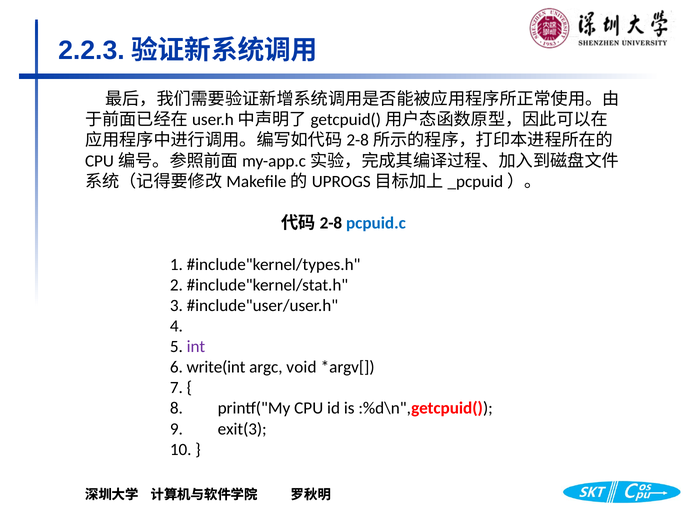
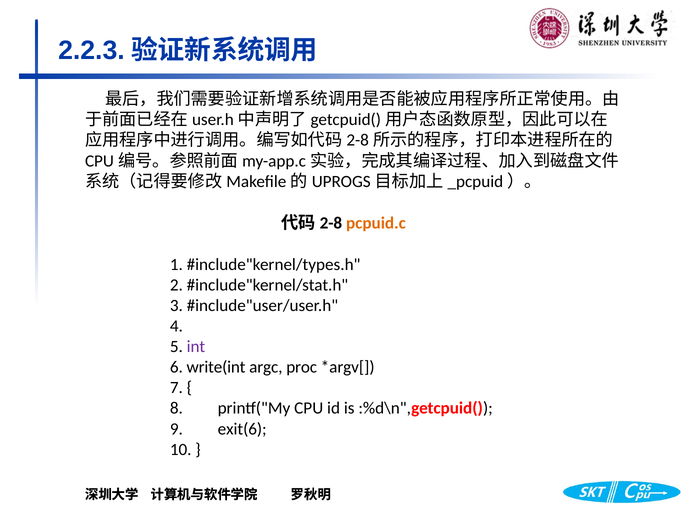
pcpuid.c colour: blue -> orange (376, 224)
void: void -> proc (302, 368)
exit(3: exit(3 -> exit(6 (242, 429)
